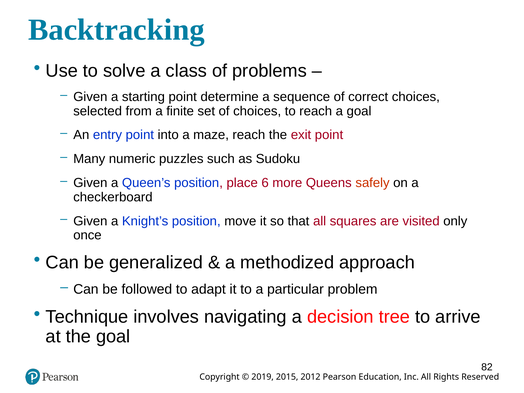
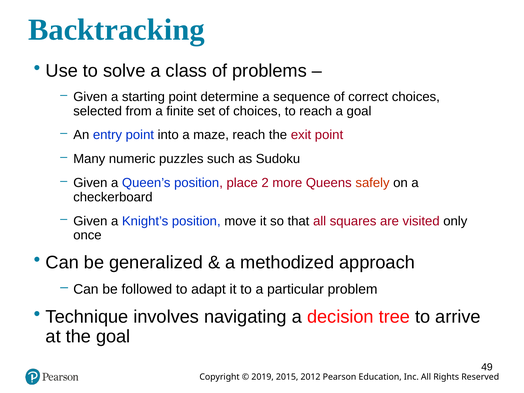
6: 6 -> 2 (265, 183)
82: 82 -> 49 (487, 367)
